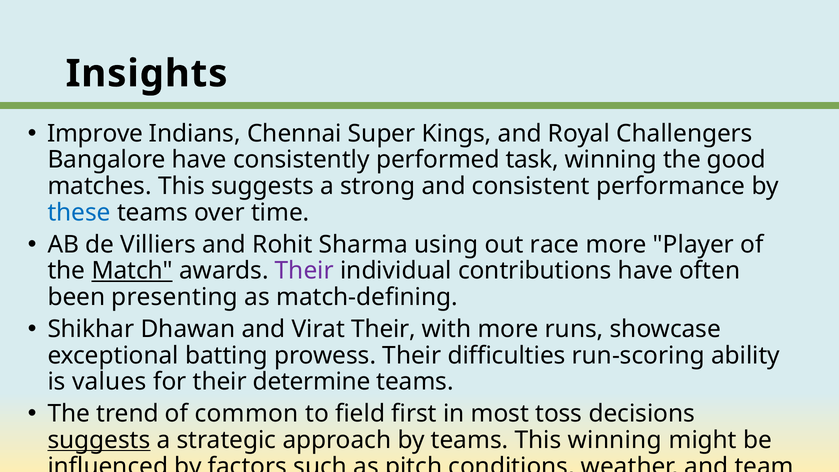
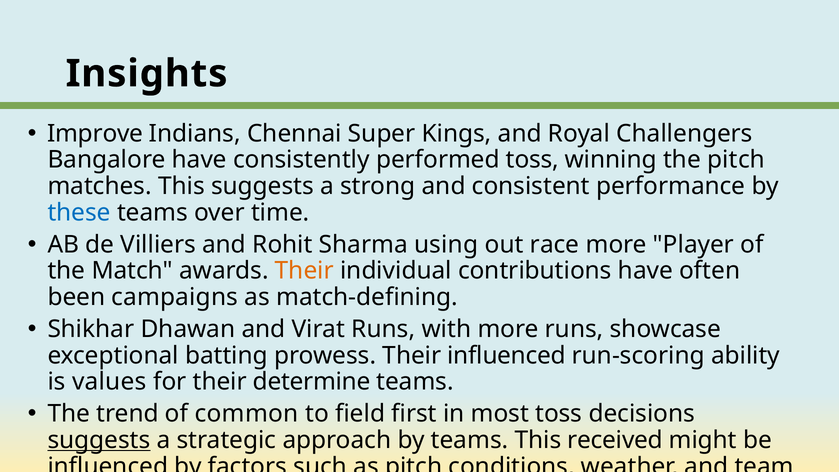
performed task: task -> toss (532, 160)
the good: good -> pitch (736, 160)
Match underline: present -> none (132, 271)
Their colour: purple -> orange (304, 271)
presenting: presenting -> campaigns (175, 297)
Virat Their: Their -> Runs (383, 329)
Their difficulties: difficulties -> influenced (507, 355)
This winning: winning -> received (615, 440)
